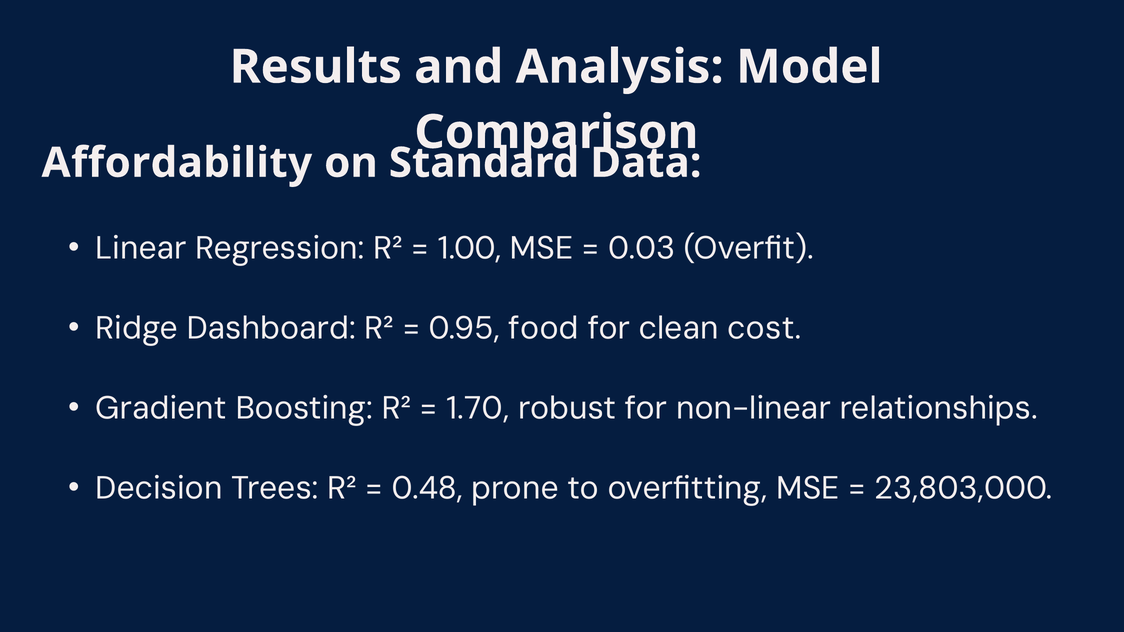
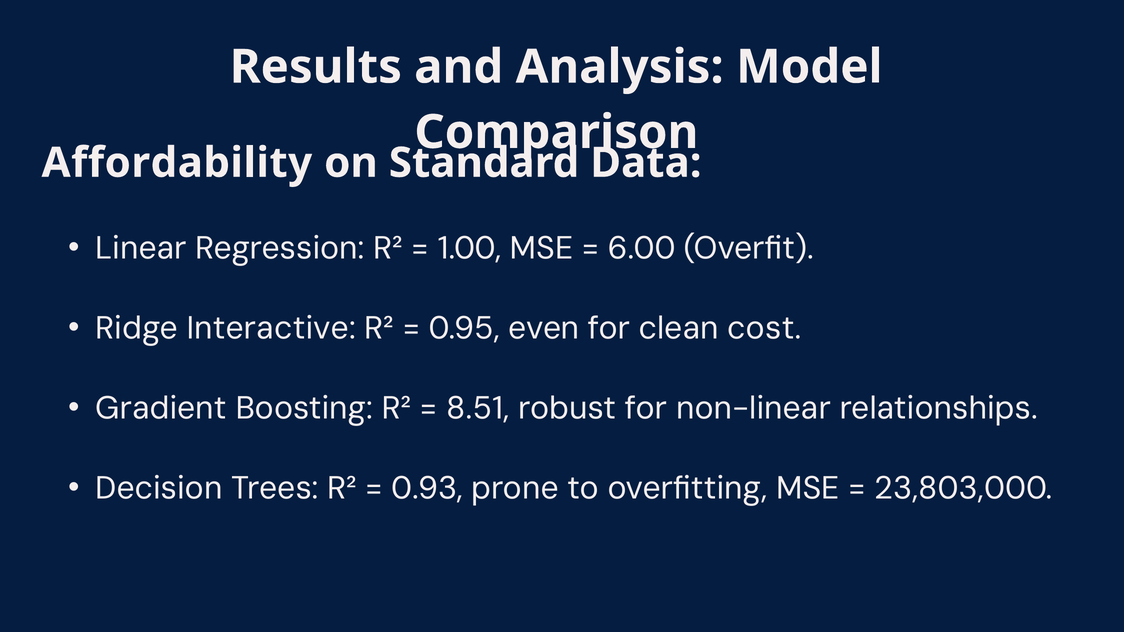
0.03: 0.03 -> 6.00 (642, 248)
Dashboard: Dashboard -> Interactive (271, 328)
food: food -> even (544, 328)
1.70: 1.70 -> 8.51 (478, 408)
0.48: 0.48 -> 0.93 (427, 489)
